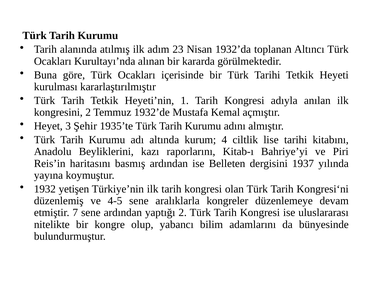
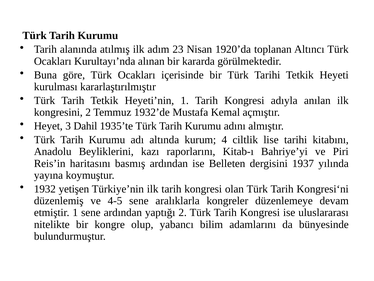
1932’da: 1932’da -> 1920’da (233, 49)
Şehir: Şehir -> Dahil (85, 126)
etmiştir 7: 7 -> 1 (75, 212)
